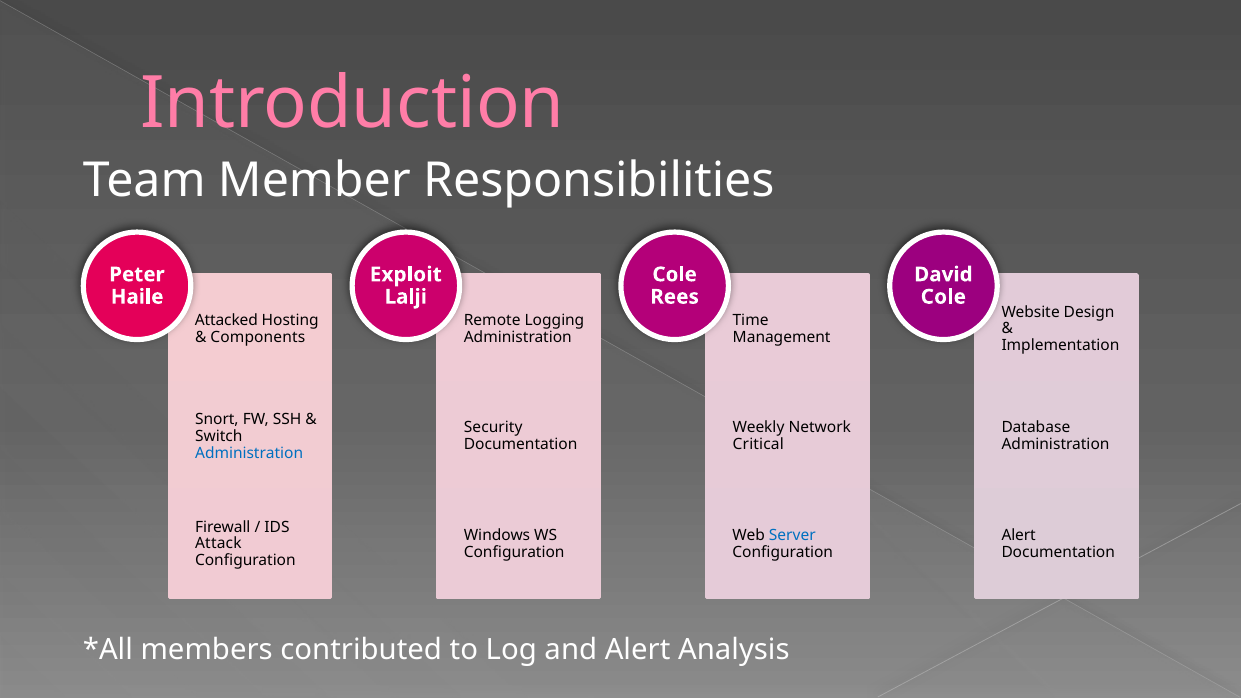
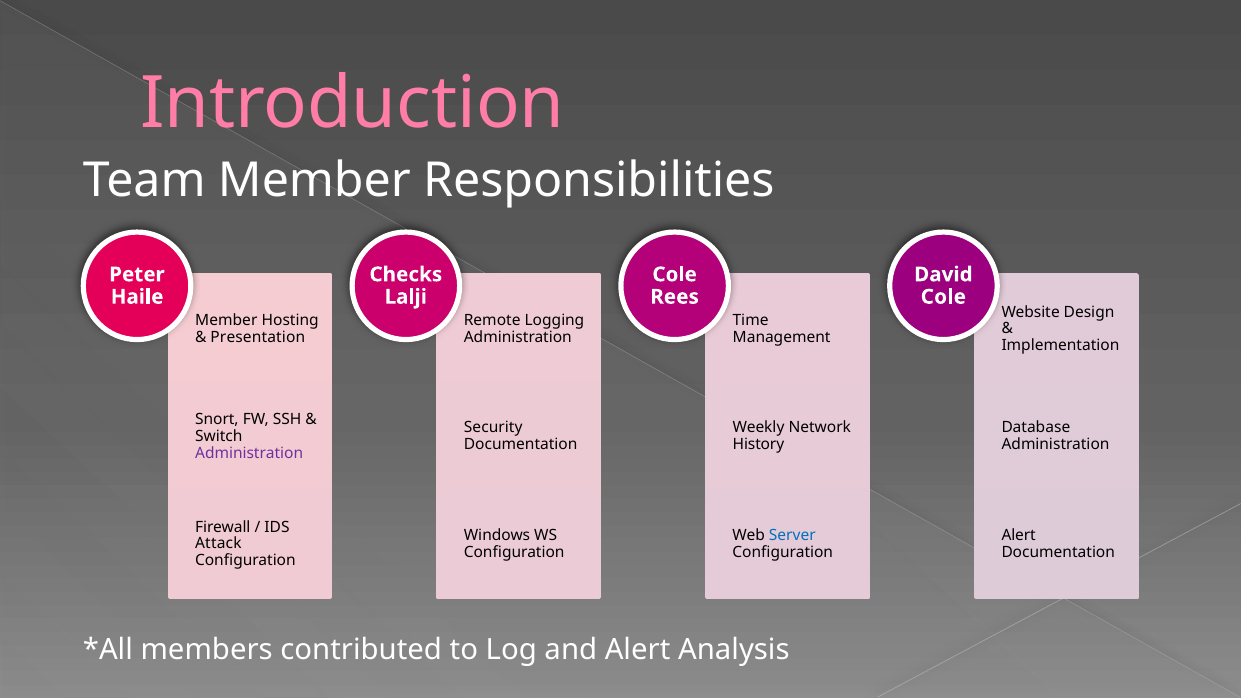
Exploit: Exploit -> Checks (406, 275)
Attacked: Attacked -> Member (226, 320)
Components: Components -> Presentation (258, 337)
Critical: Critical -> History (758, 445)
Administration colour: blue -> purple (249, 453)
